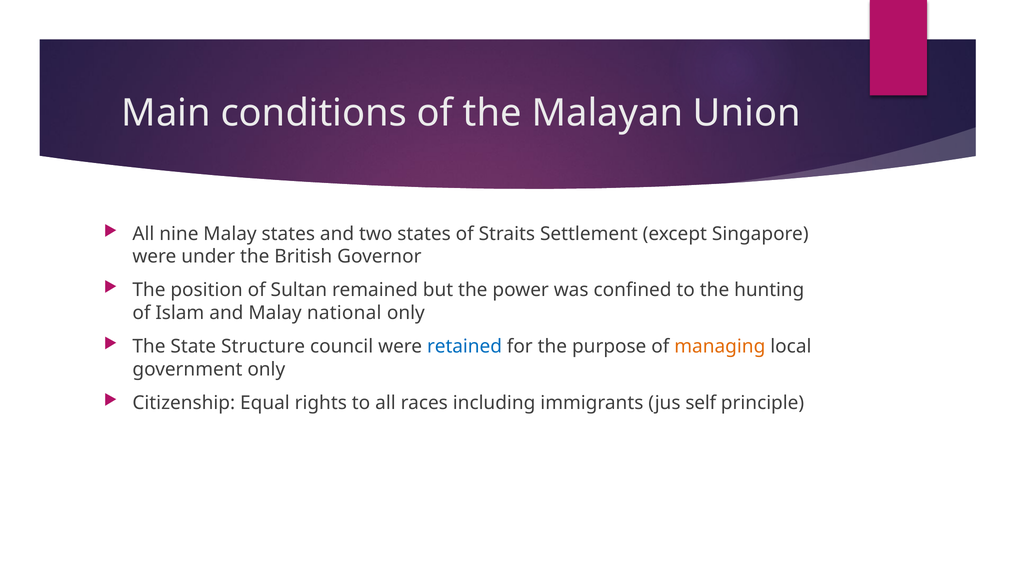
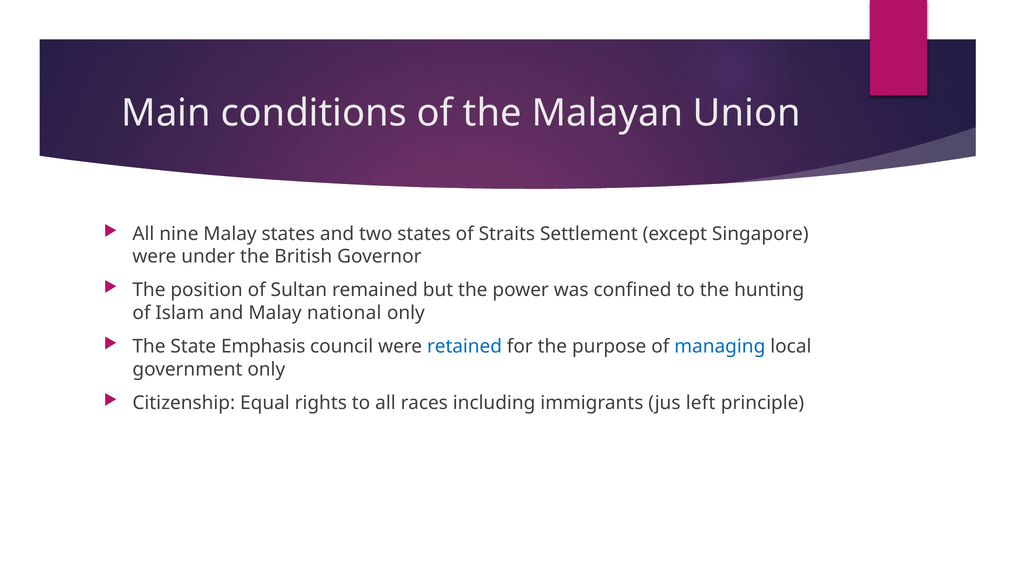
Structure: Structure -> Emphasis (263, 346)
managing colour: orange -> blue (720, 346)
self: self -> left (701, 402)
